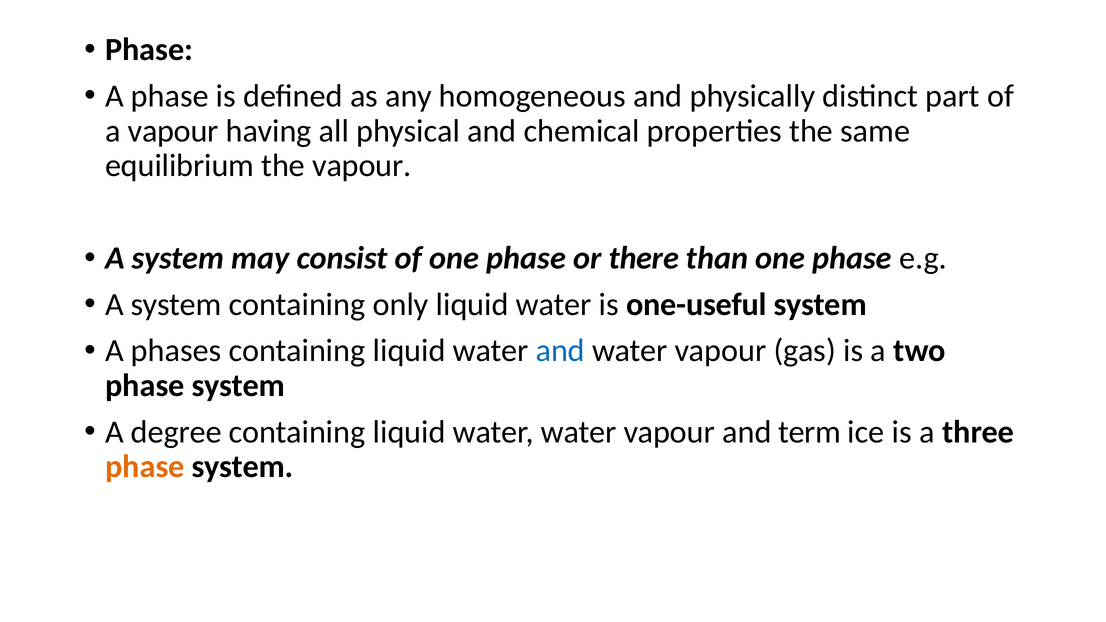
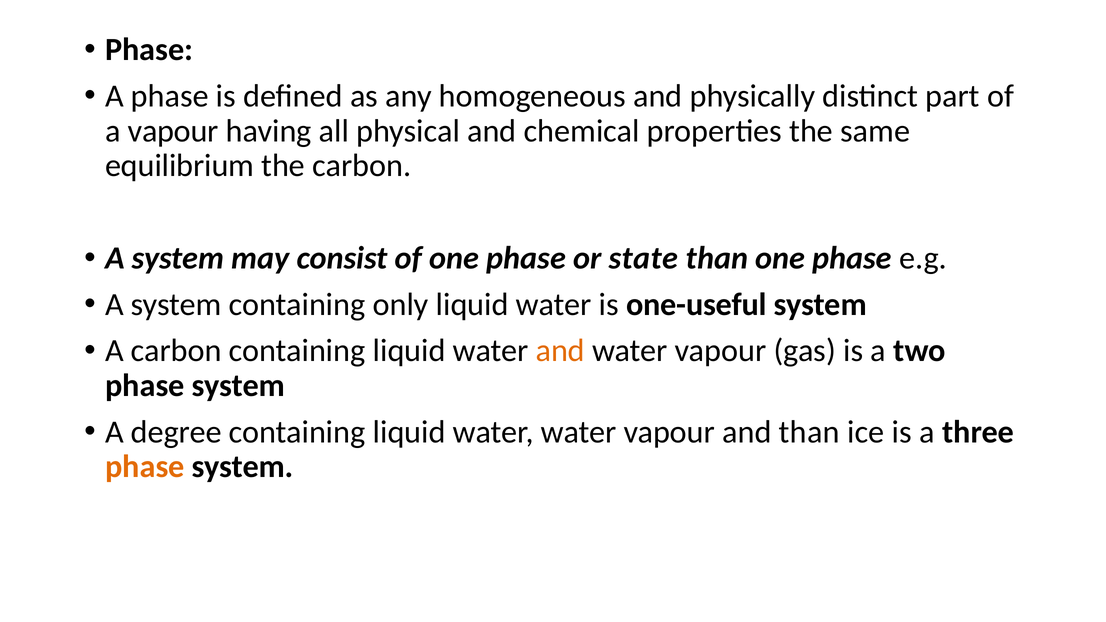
the vapour: vapour -> carbon (362, 166)
there: there -> state (643, 258)
A phases: phases -> carbon (176, 351)
and colour: blue -> orange (560, 351)
and term: term -> than (809, 432)
